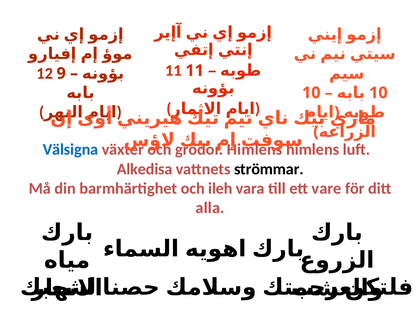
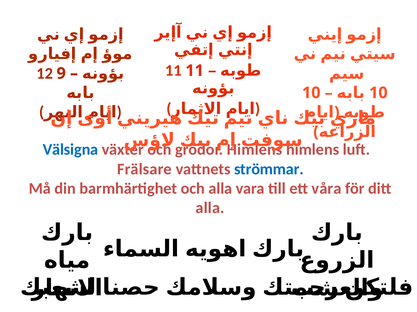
Alkedisa: Alkedisa -> Frälsare (144, 169)
strömmar colour: black -> blue (269, 169)
och ileh: ileh -> alla (220, 189)
vare: vare -> våra (327, 189)
